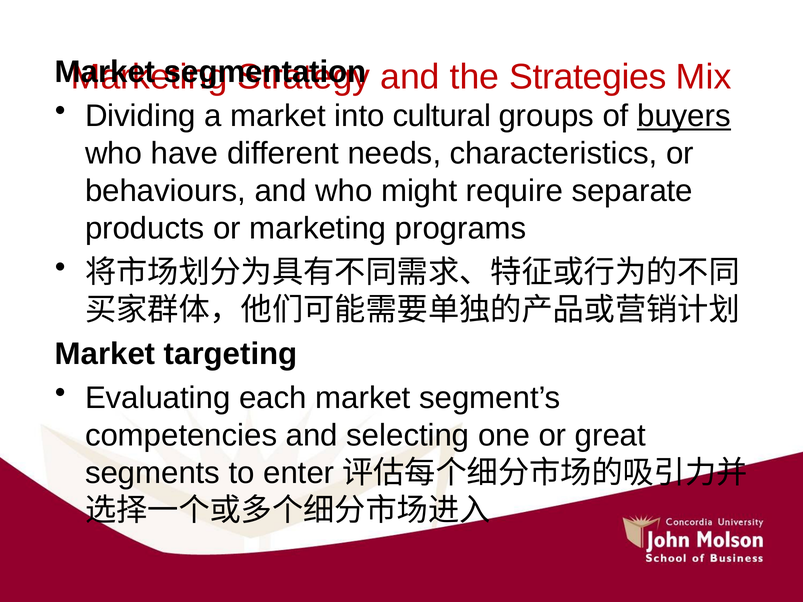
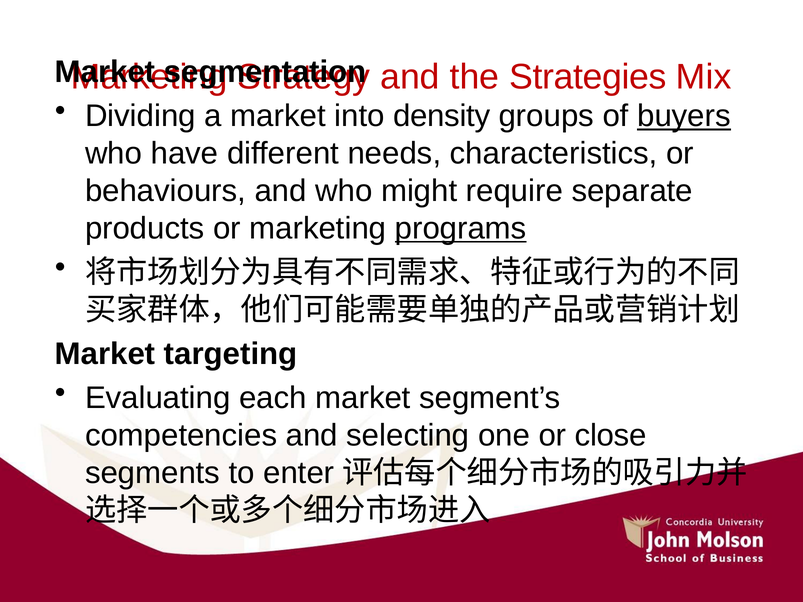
cultural: cultural -> density (442, 116)
programs underline: none -> present (461, 228)
great: great -> close (611, 436)
